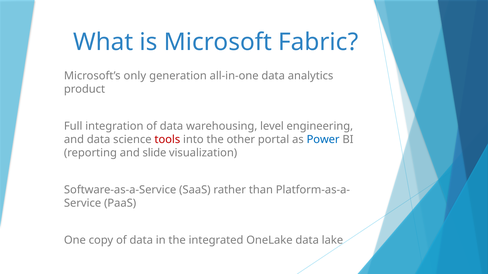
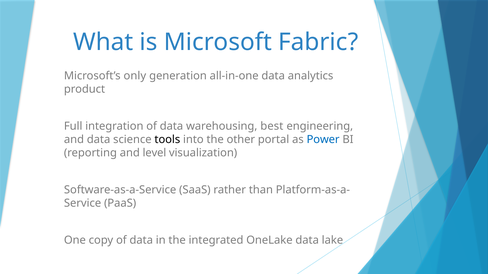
level: level -> best (272, 126)
tools colour: red -> black (167, 140)
slide: slide -> level (154, 153)
